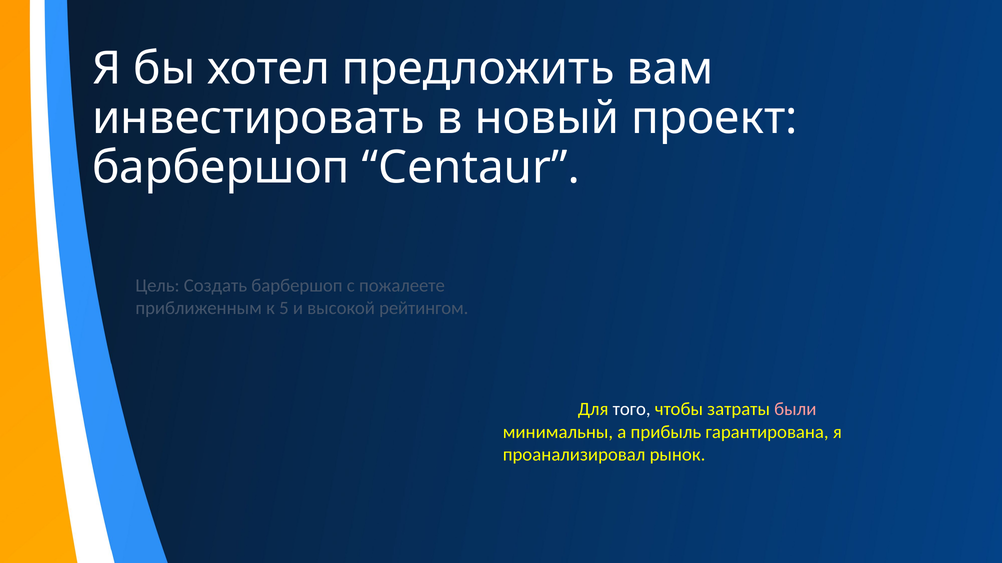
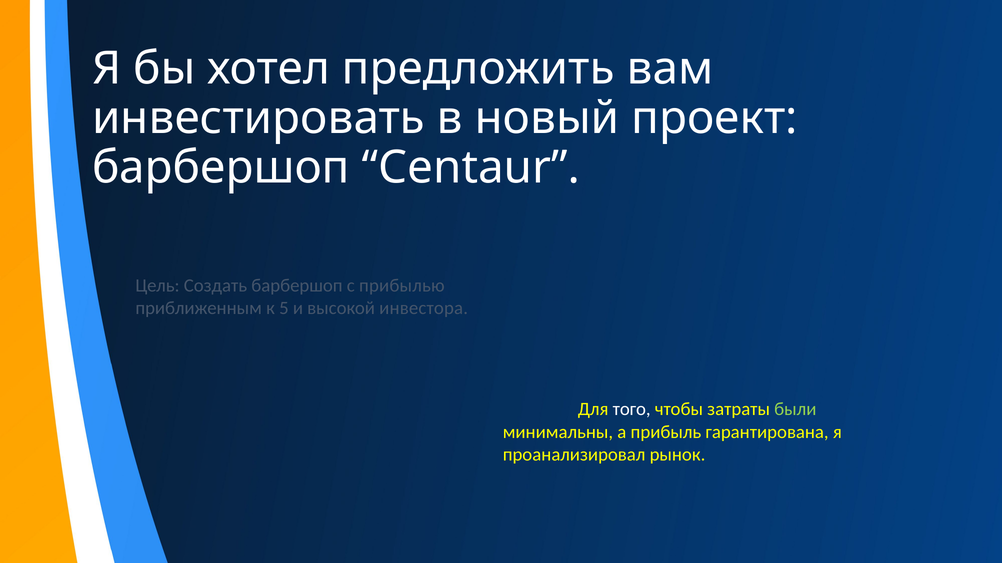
пожалеете: пожалеете -> прибылью (402, 286)
рейтингом: рейтингом -> инвестора (424, 308)
были colour: pink -> light green (795, 410)
